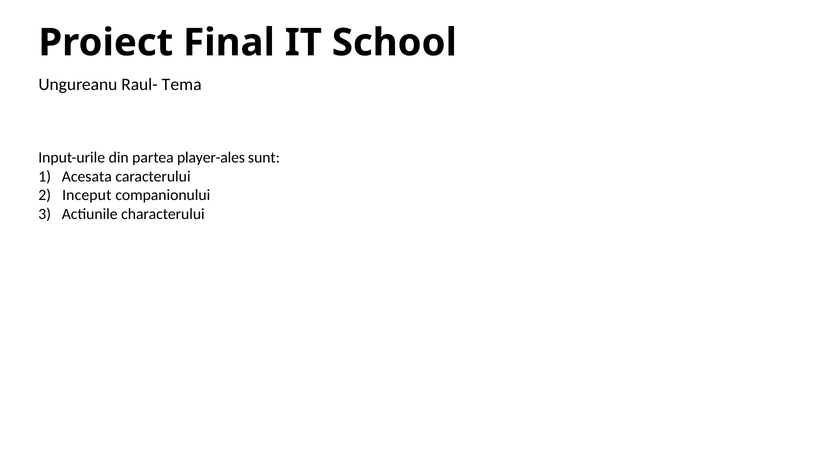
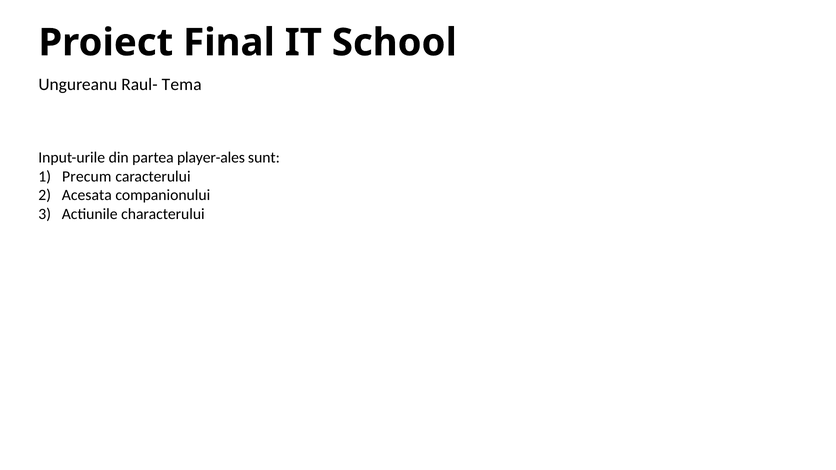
Acesata: Acesata -> Precum (87, 177)
Inceput: Inceput -> Acesata (87, 195)
